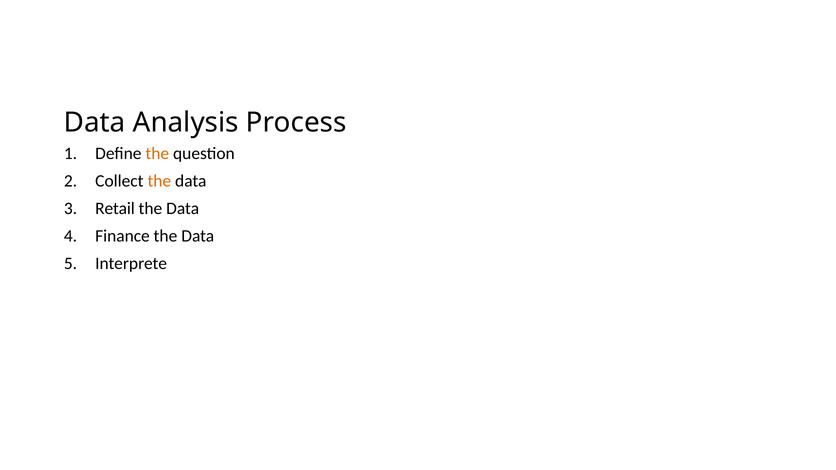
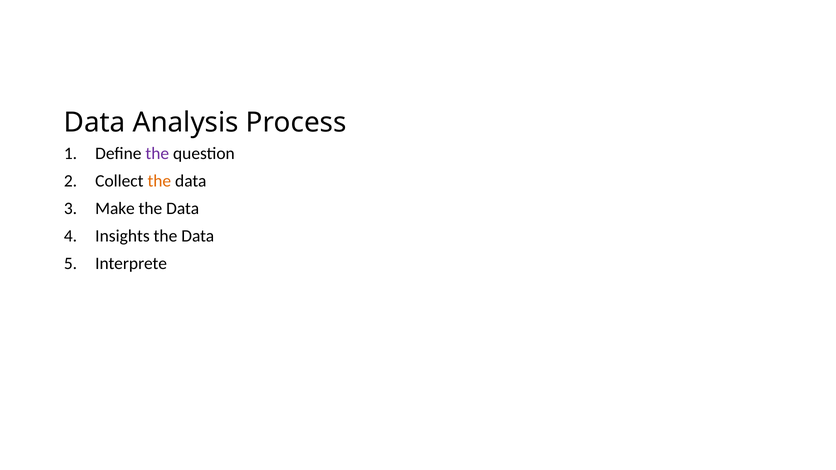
the colour: orange -> purple (157, 154)
Retail: Retail -> Make (115, 209)
Finance: Finance -> Insights (122, 236)
